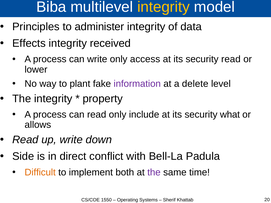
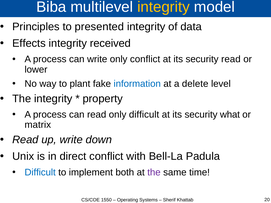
administer: administer -> presented (99, 27)
only access: access -> conflict (145, 59)
information colour: purple -> blue (137, 84)
only include: include -> difficult (144, 115)
allows: allows -> matrix (38, 125)
Side: Side -> Unix (23, 157)
Difficult colour: orange -> blue (40, 172)
